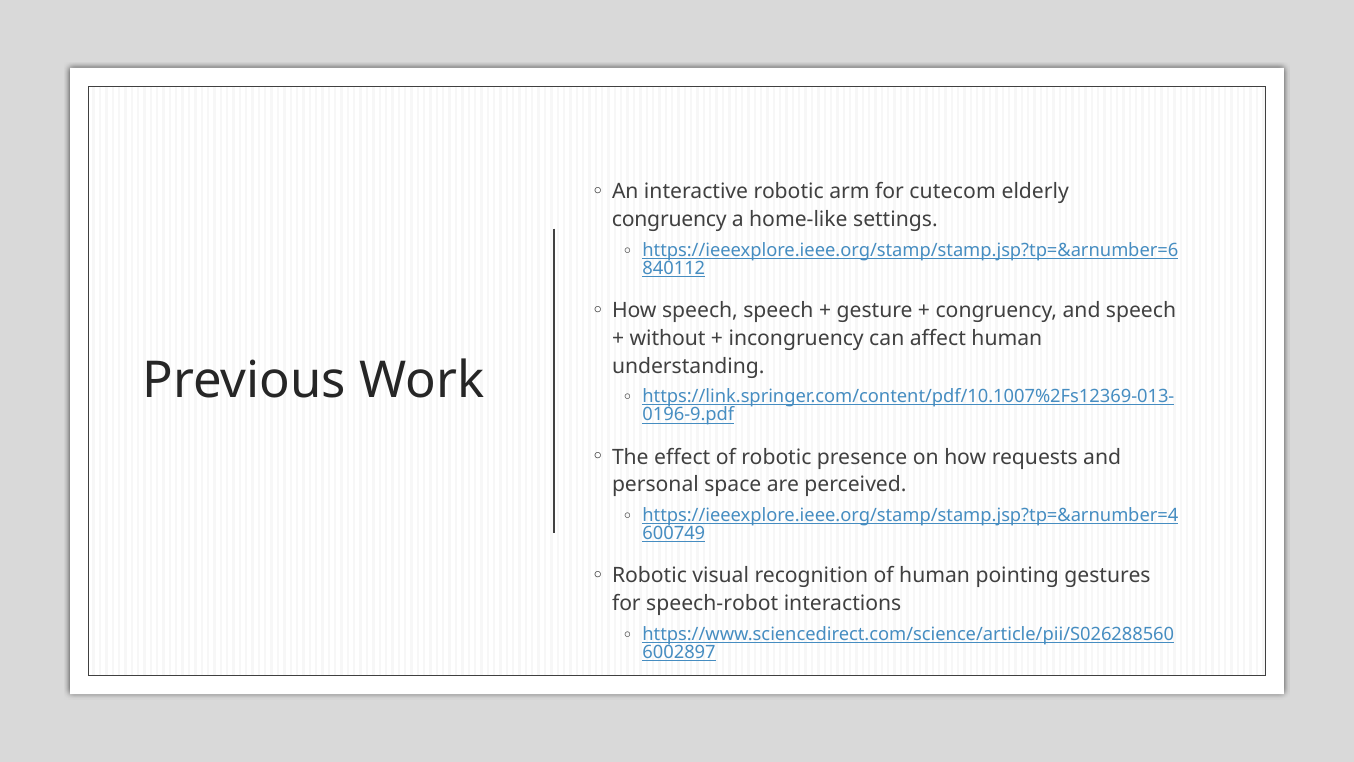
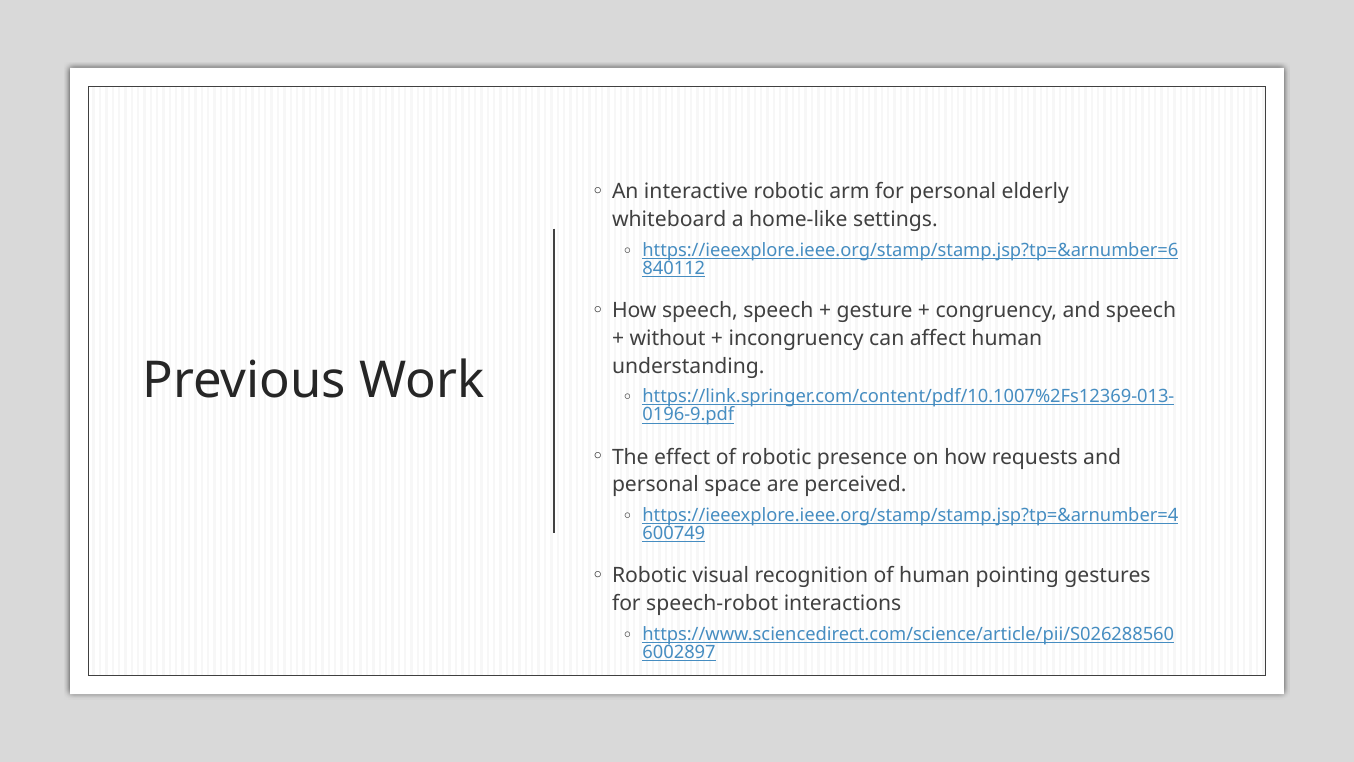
for cutecom: cutecom -> personal (953, 191)
congruency: congruency -> whiteboard (669, 219)
